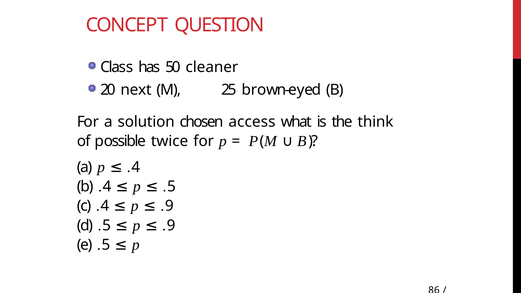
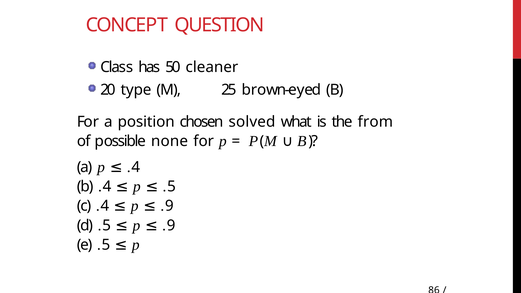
next: next -> type (136, 90)
solution: solution -> position (146, 122)
access: access -> solved (252, 122)
think: think -> from (375, 122)
twice: twice -> none (169, 141)
